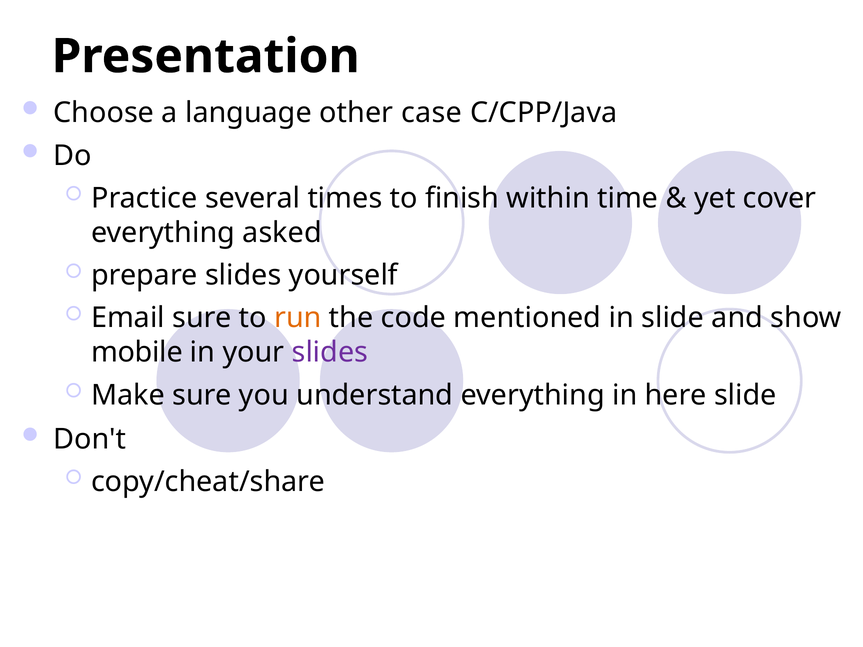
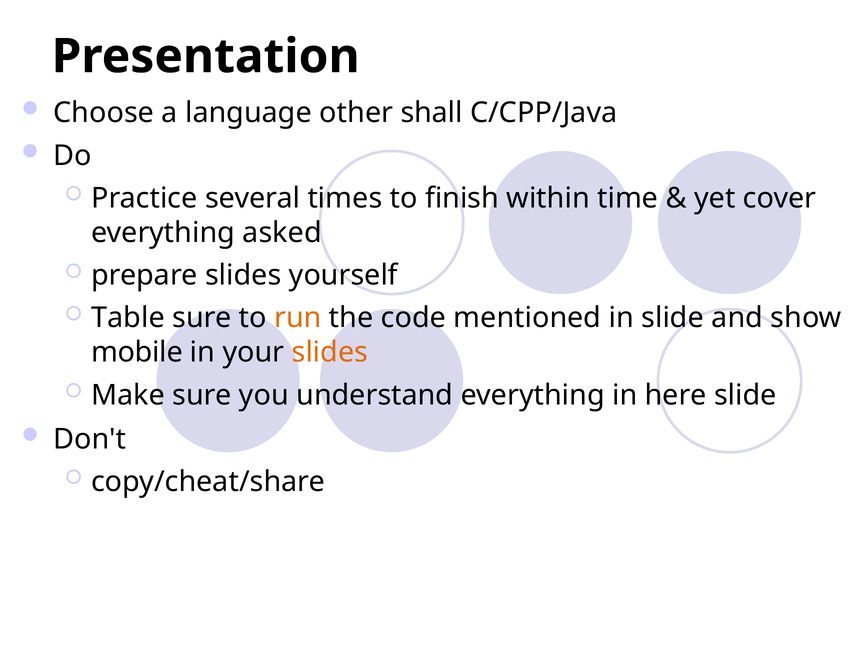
case: case -> shall (432, 113)
Email: Email -> Table (128, 318)
slides colour: purple -> orange (330, 353)
